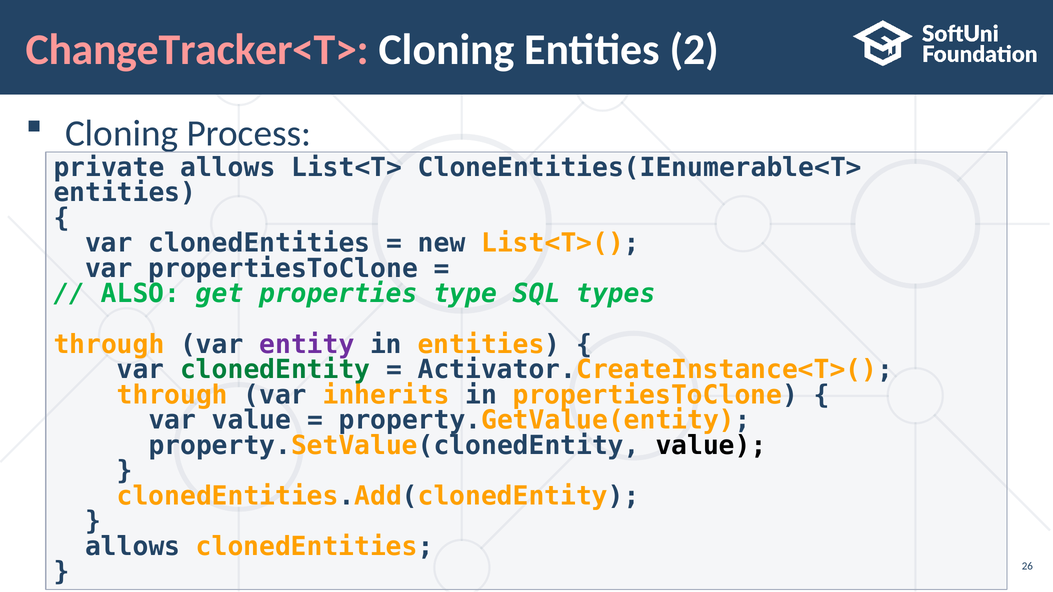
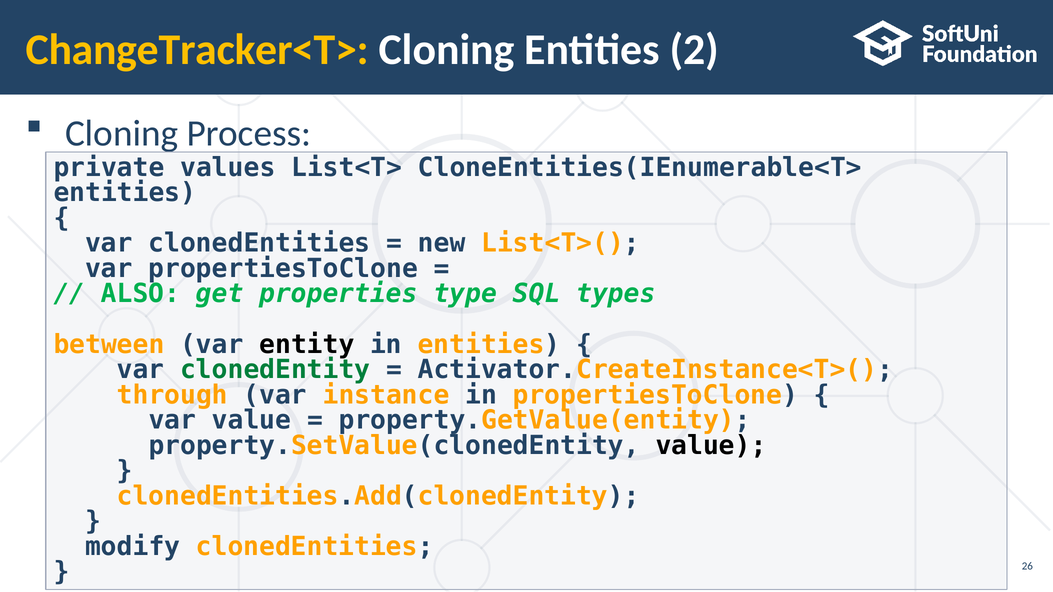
ChangeTracker<T> colour: pink -> yellow (197, 50)
private allows: allows -> values (228, 168)
through: through -> between (109, 345)
entity colour: purple -> black (307, 345)
inherits: inherits -> instance (386, 395)
allows: allows -> modify (133, 547)
